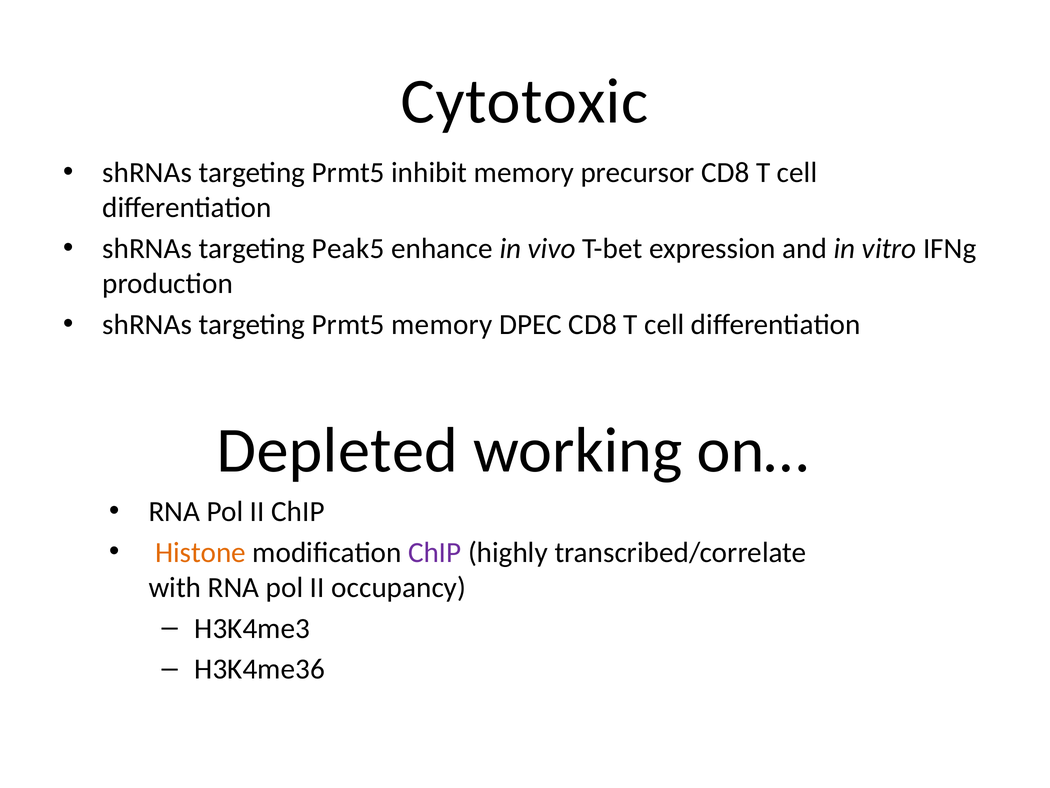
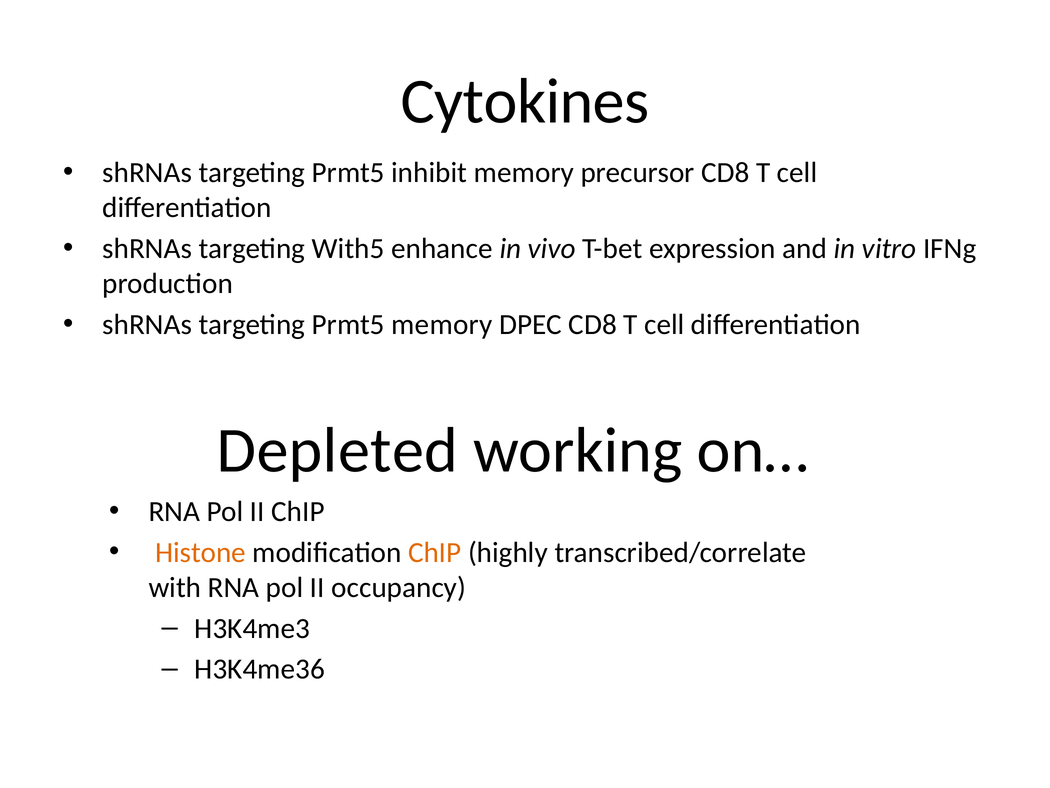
Cytotoxic: Cytotoxic -> Cytokines (525, 102)
Peak5: Peak5 -> With5 (348, 249)
ChIP colour: purple -> orange (435, 552)
